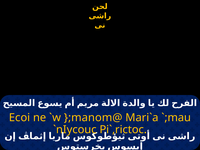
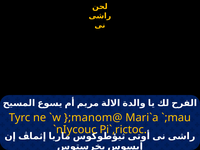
Ecoi: Ecoi -> Tyrc (20, 118)
